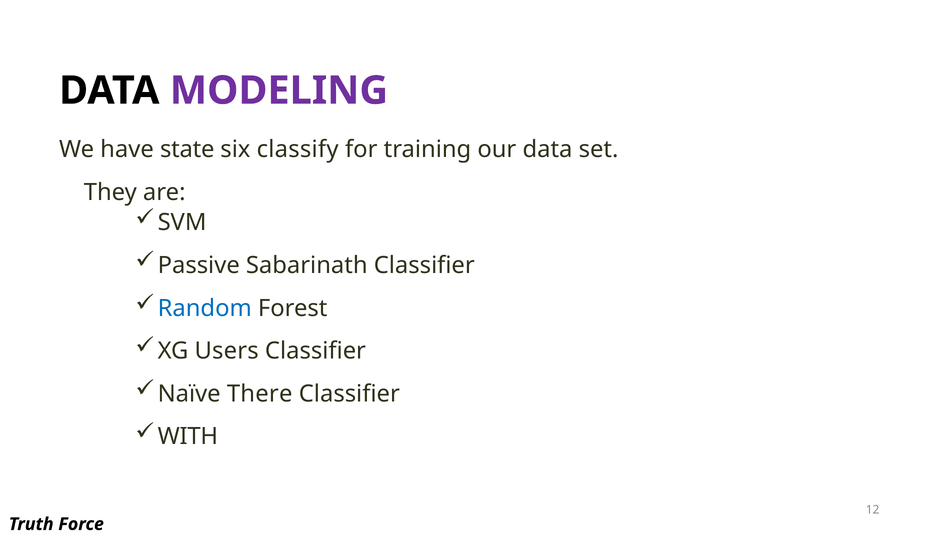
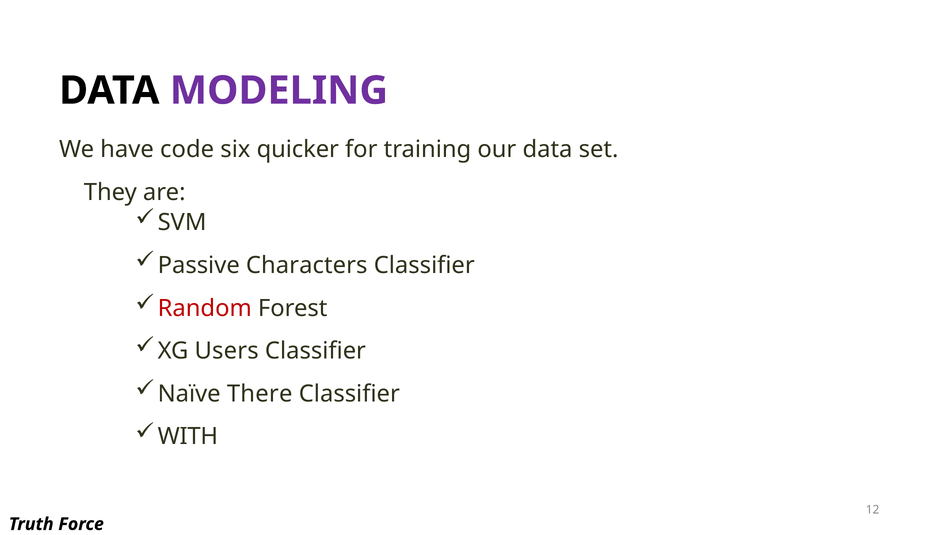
state: state -> code (187, 150)
classify: classify -> quicker (298, 150)
Sabarinath: Sabarinath -> Characters (307, 266)
Random colour: blue -> red (205, 308)
